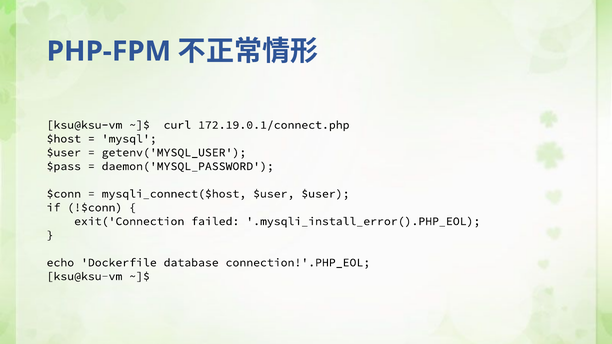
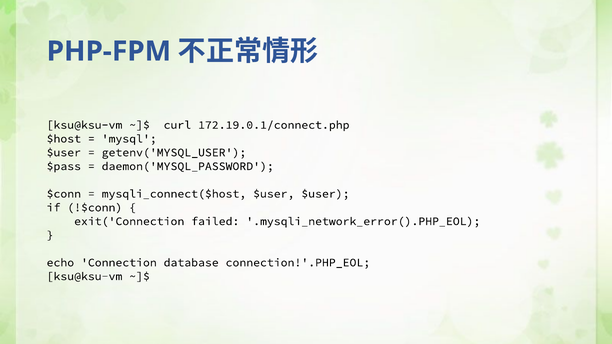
.mysqli_install_error().PHP_EOL: .mysqli_install_error().PHP_EOL -> .mysqli_network_error().PHP_EOL (363, 221)
Dockerfile: Dockerfile -> Connection (119, 263)
